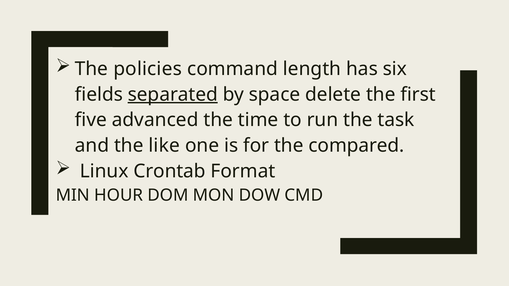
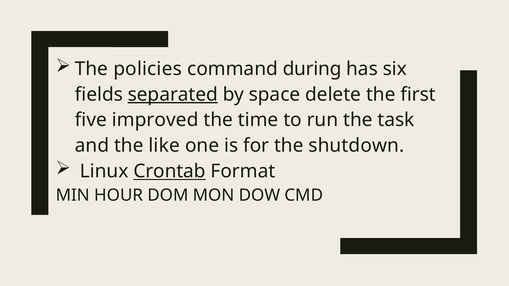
length: length -> during (312, 69)
advanced: advanced -> improved (155, 120)
compared: compared -> shutdown (356, 146)
Crontab underline: none -> present (170, 171)
